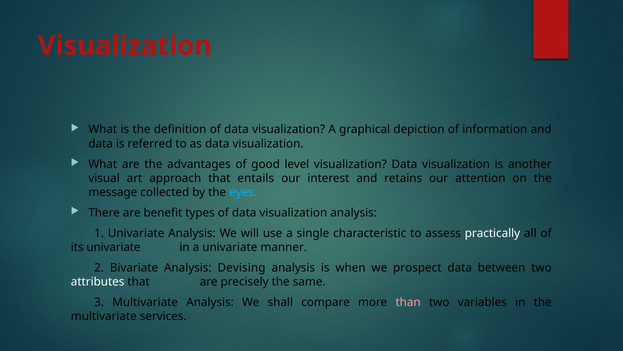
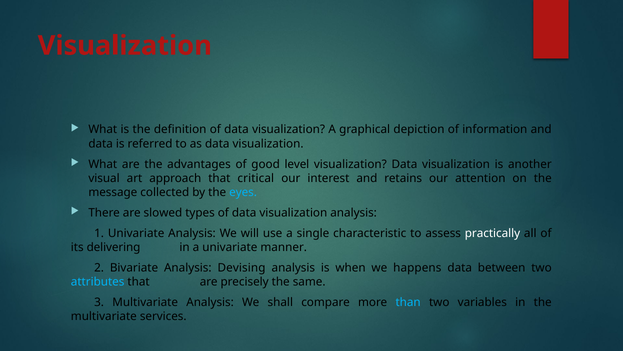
entails: entails -> critical (256, 178)
benefit: benefit -> slowed (163, 212)
its univariate: univariate -> delivering (114, 247)
prospect: prospect -> happens (417, 268)
attributes colour: white -> light blue (98, 282)
than colour: pink -> light blue (408, 302)
